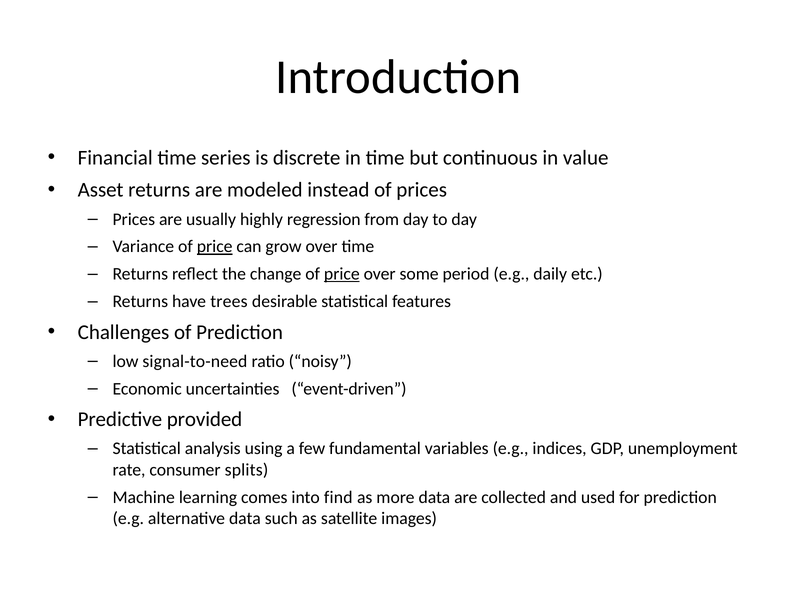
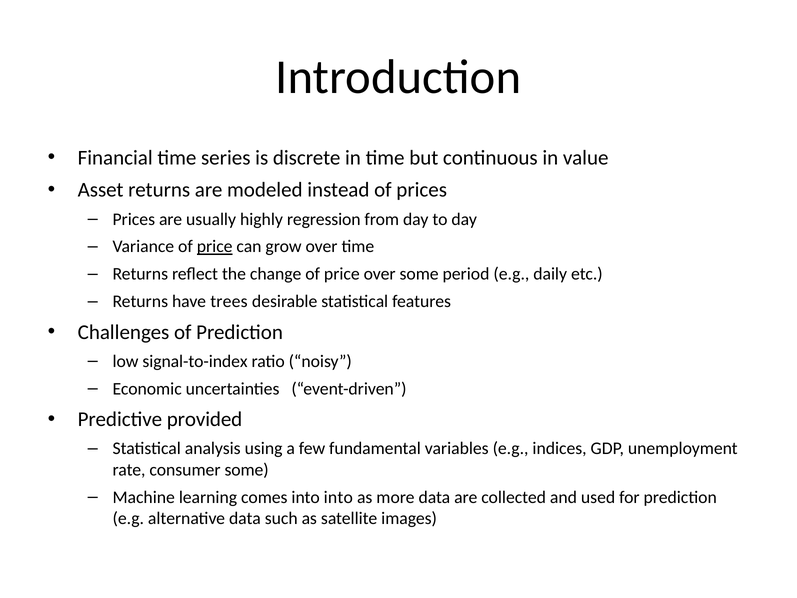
price underline: present -> none (342, 274)
signal-to-need: signal-to-need -> signal-to-index (195, 361)
consumer splits: splits -> some (247, 470)
into find: find -> into (338, 497)
